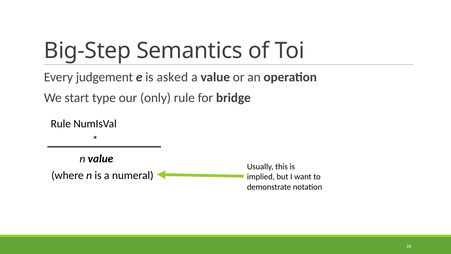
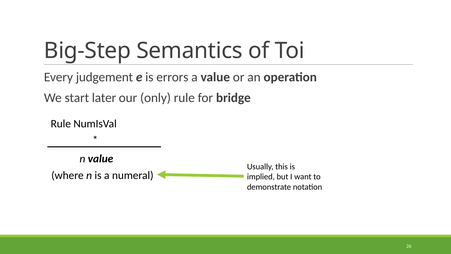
asked: asked -> errors (172, 77)
type: type -> later (104, 98)
